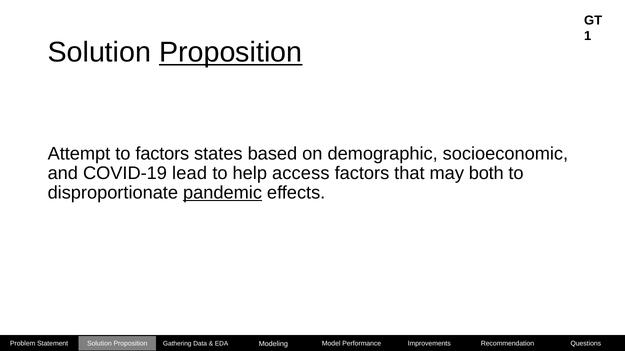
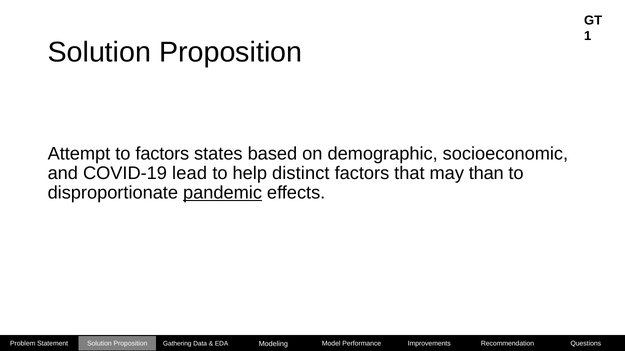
Proposition underline: present -> none (231, 53)
access: access -> distinct (301, 174)
both: both -> than (486, 174)
